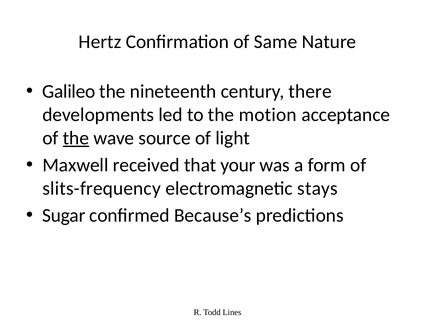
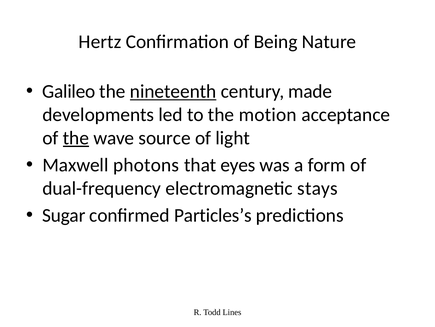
Same: Same -> Being (276, 42)
nineteenth underline: none -> present (173, 91)
there: there -> made (310, 91)
received: received -> photons (146, 165)
your: your -> eyes (238, 165)
slits-frequency: slits-frequency -> dual-frequency (102, 188)
Because’s: Because’s -> Particles’s (213, 215)
